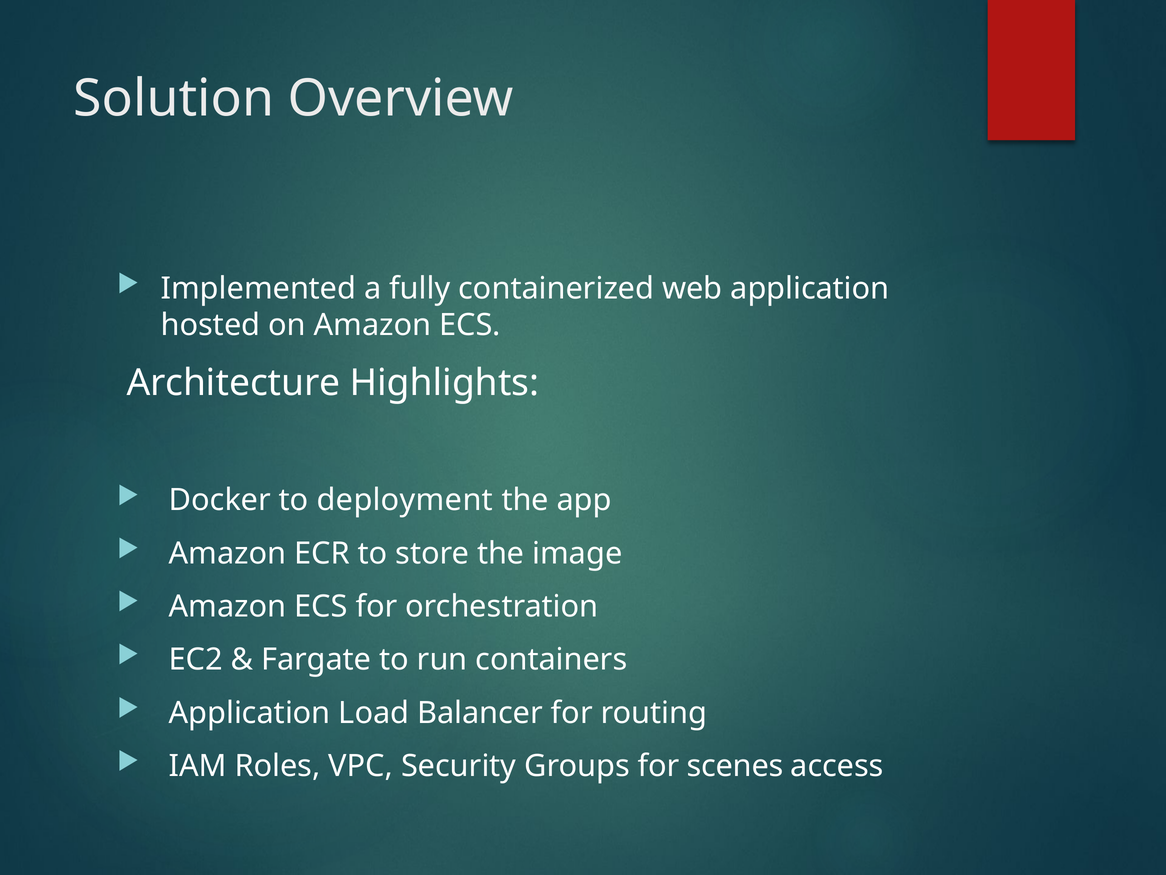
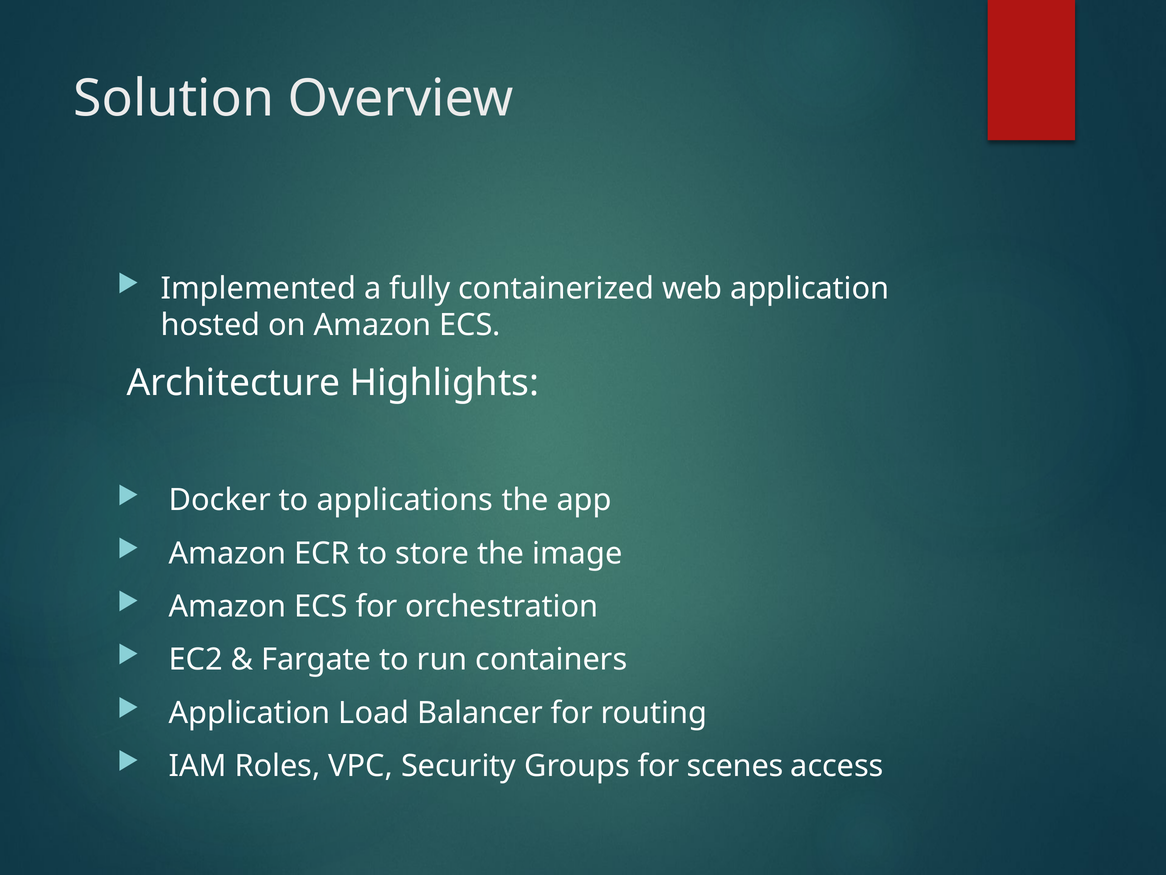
deployment: deployment -> applications (405, 500)
